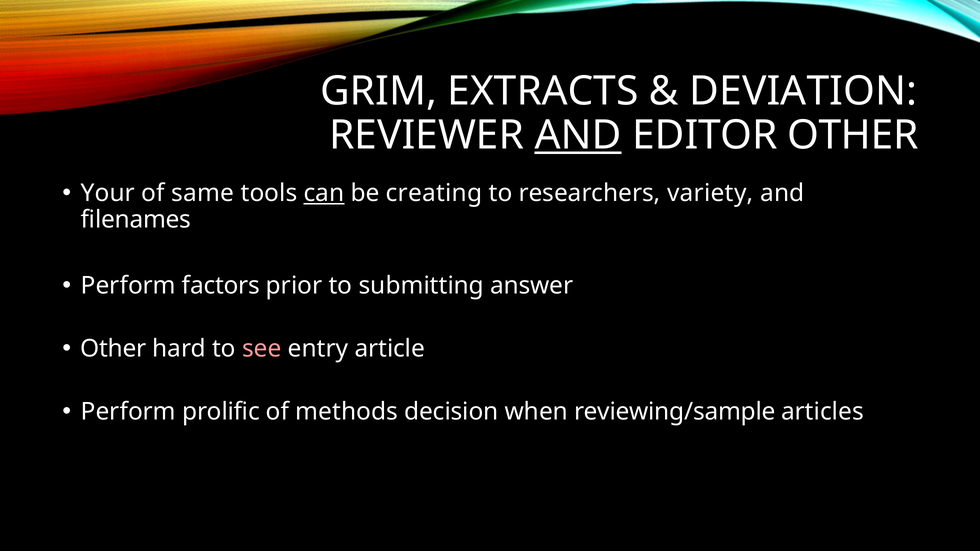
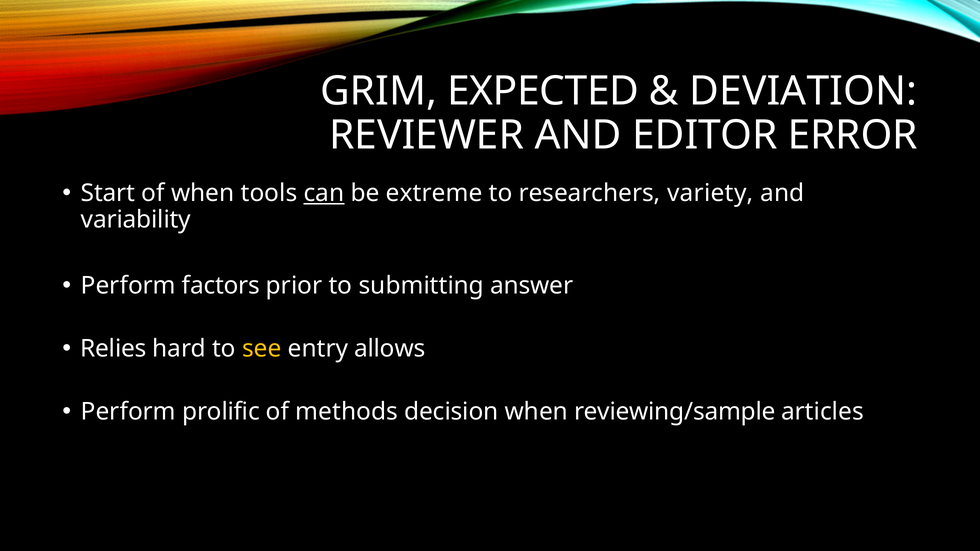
EXTRACTS: EXTRACTS -> EXPECTED (543, 91)
AND underline: present -> none (578, 135)
EDITOR OTHER: OTHER -> ERROR (853, 135)
Your: Your -> Start (108, 193)
of same: same -> when (203, 193)
creating: creating -> extreme (434, 193)
filenames: filenames -> variability (136, 220)
Other: Other -> Relies (113, 349)
see colour: pink -> yellow (262, 349)
article: article -> allows (390, 349)
